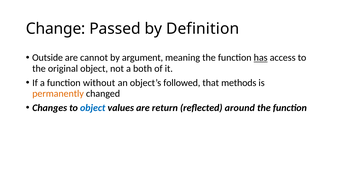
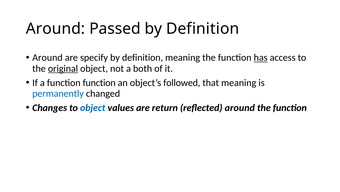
Change: Change -> Around (56, 29)
Outside: Outside -> Around (47, 57)
cannot: cannot -> specify (94, 57)
argument: argument -> definition (143, 57)
original underline: none -> present (63, 68)
function without: without -> function (99, 82)
that methods: methods -> meaning (239, 82)
permanently colour: orange -> blue (58, 93)
